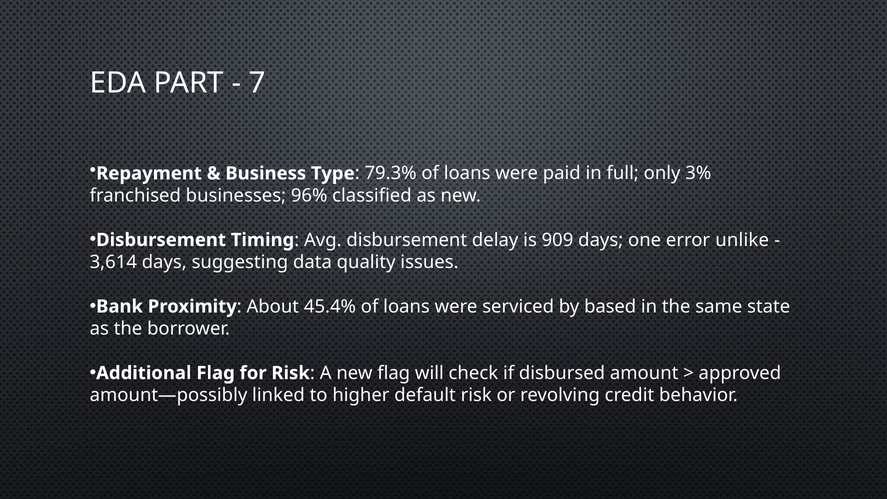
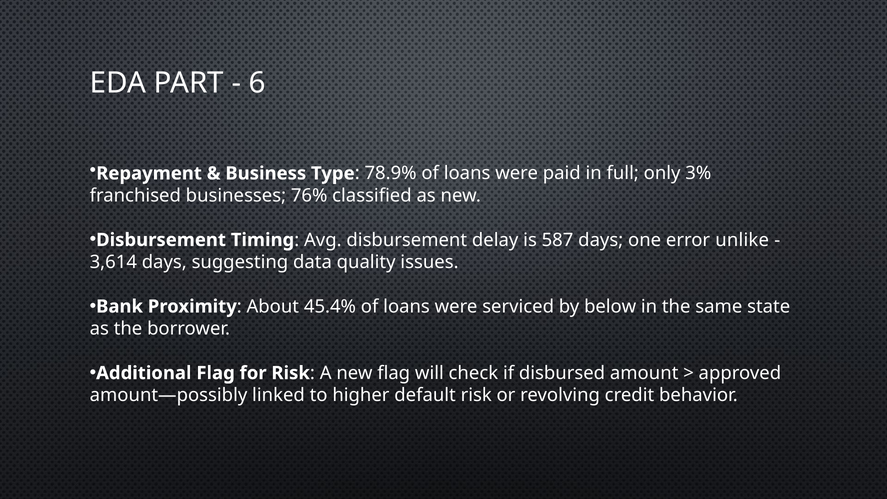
7: 7 -> 6 (257, 83)
79.3%: 79.3% -> 78.9% (391, 173)
96%: 96% -> 76% (309, 196)
909: 909 -> 587 (558, 240)
based: based -> below (610, 306)
